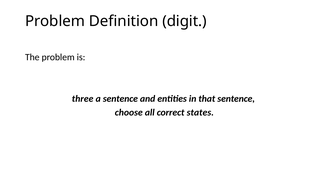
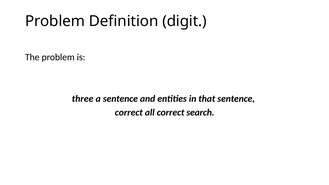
choose: choose -> correct (129, 112)
states: states -> search (200, 112)
